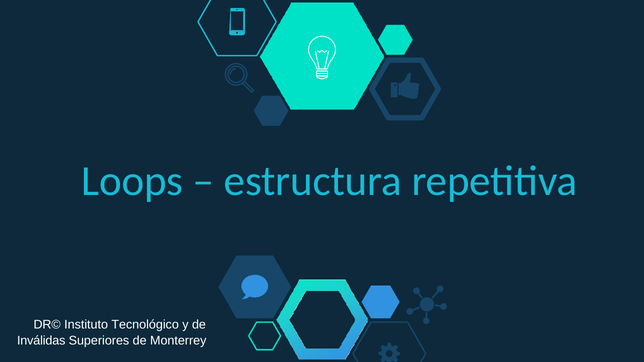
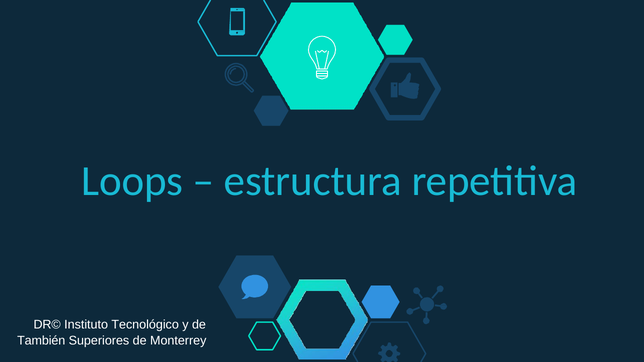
Inválidas: Inválidas -> También (41, 341)
